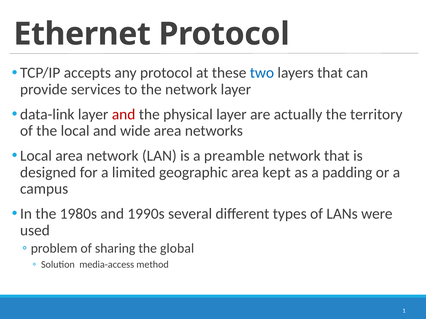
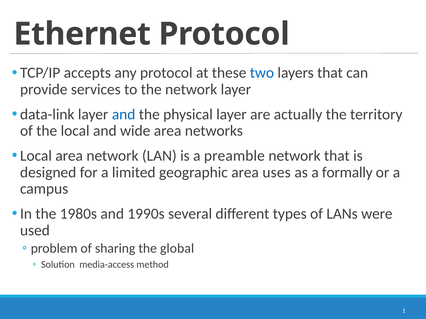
and colour: red -> blue (124, 114)
kept: kept -> uses (277, 173)
padding: padding -> formally (347, 173)
